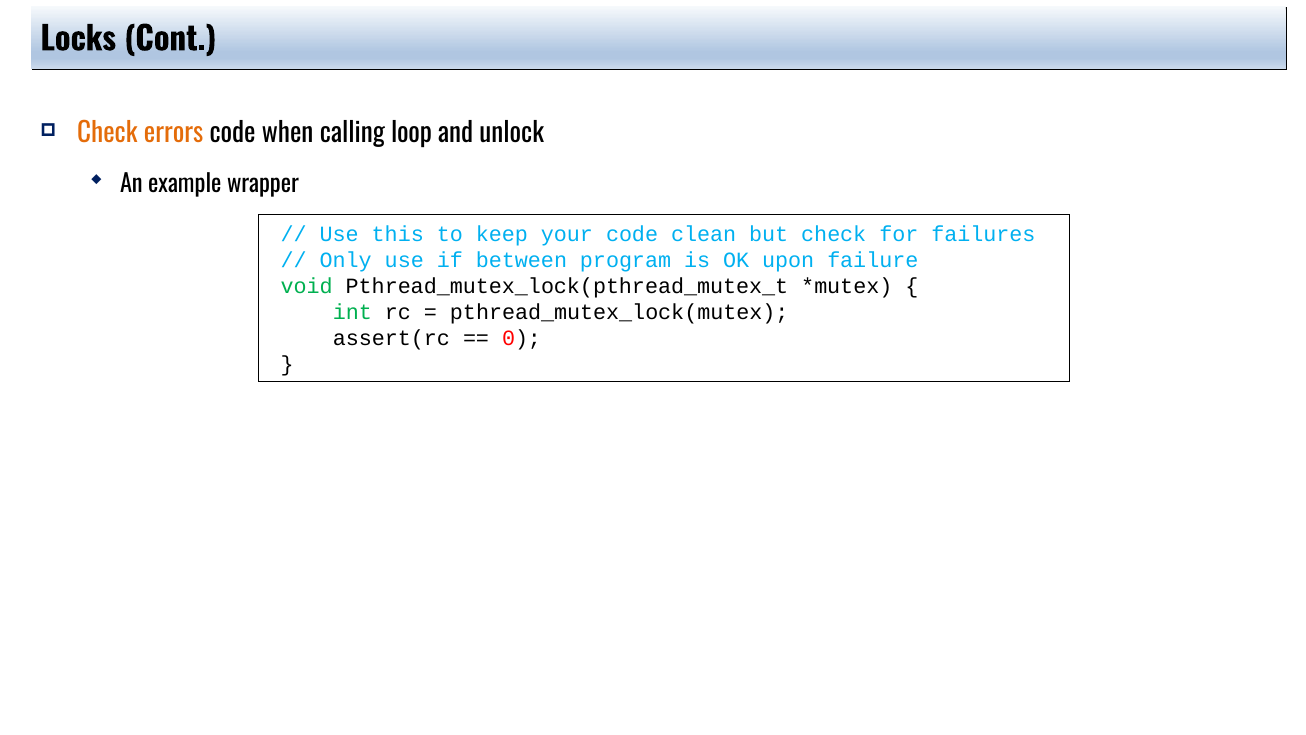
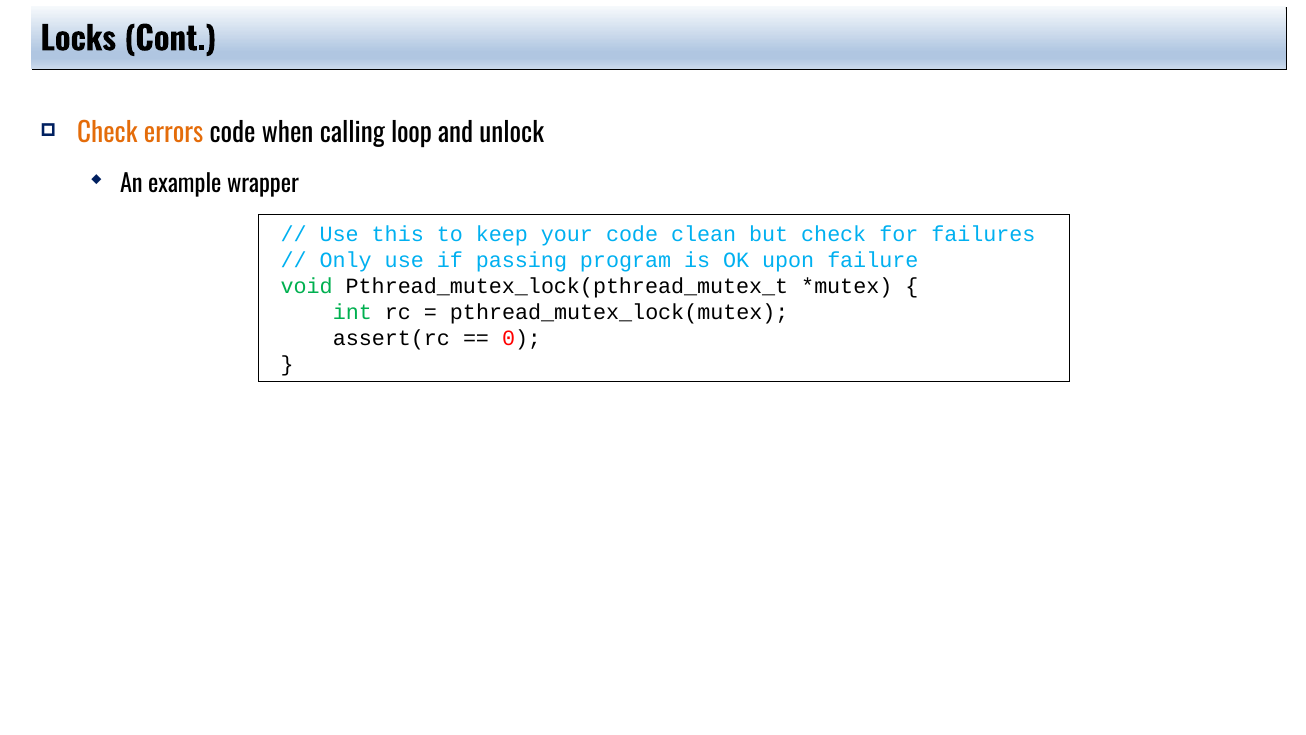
between: between -> passing (521, 260)
